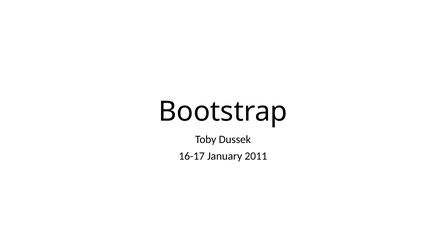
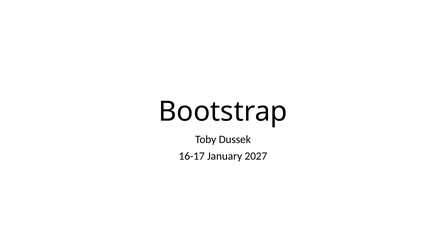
2011: 2011 -> 2027 (256, 156)
